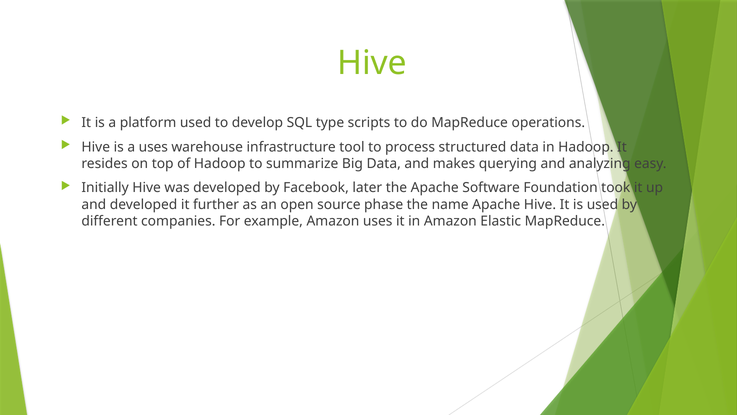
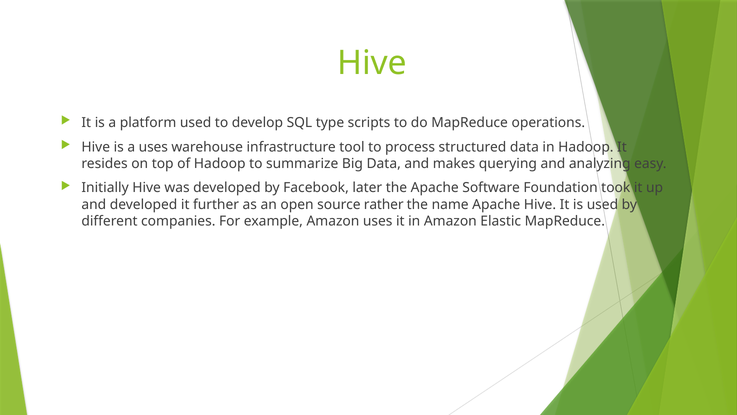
phase: phase -> rather (384, 204)
